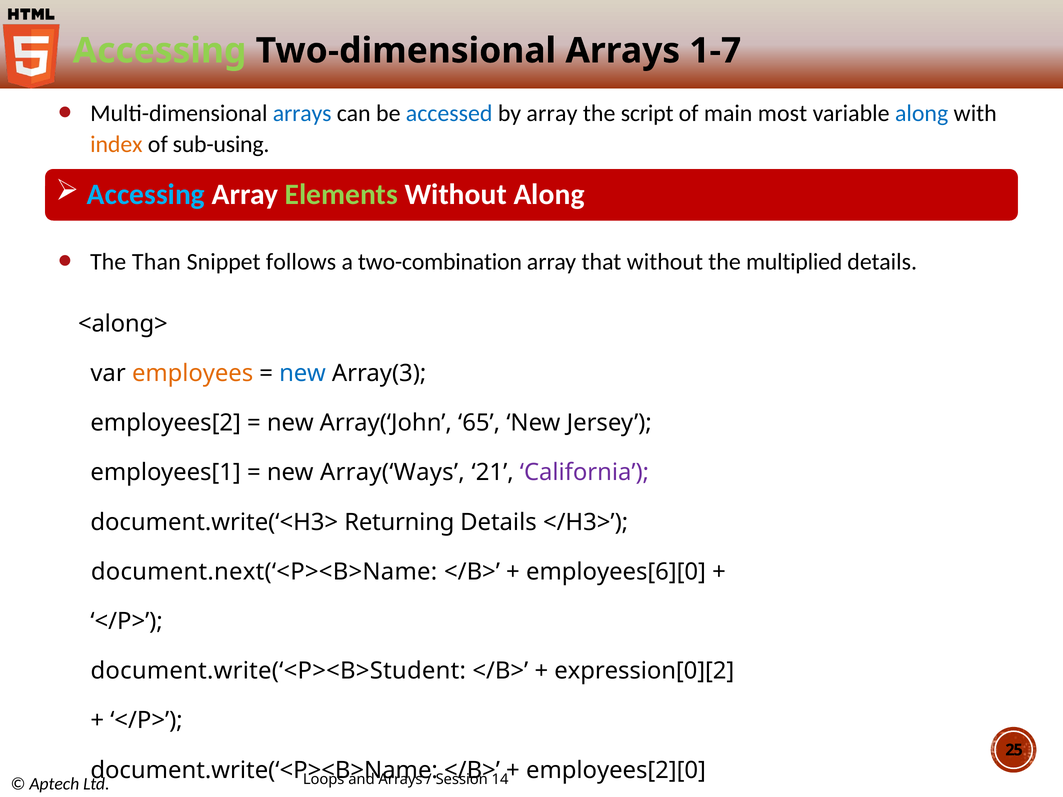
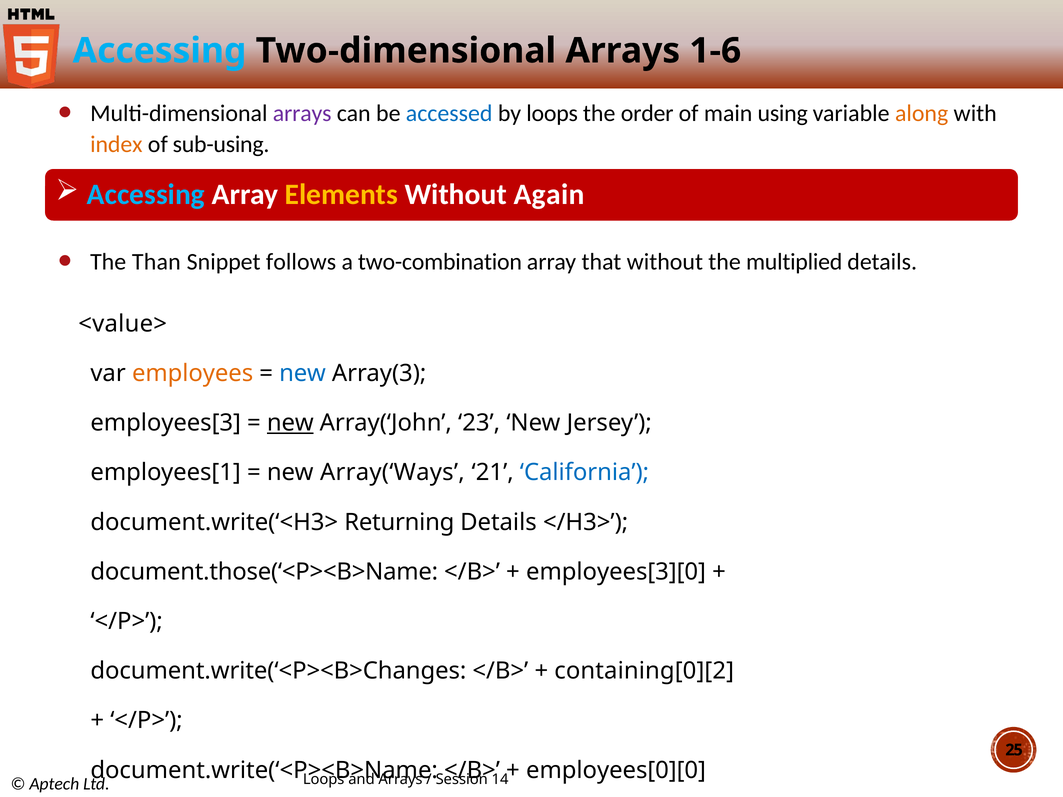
Accessing colour: light green -> light blue (160, 51)
1-7: 1-7 -> 1-6 (715, 51)
arrays colour: blue -> purple (302, 113)
by array: array -> loops (552, 113)
script: script -> order (647, 113)
most: most -> using (783, 113)
along colour: blue -> orange (922, 113)
Elements colour: light green -> yellow (341, 195)
Without Along: Along -> Again (549, 195)
<along>: <along> -> <value> (123, 324)
employees[2: employees[2 -> employees[3 (166, 423)
new underline: none -> present (290, 423)
65: 65 -> 23 (479, 423)
California colour: purple -> blue (584, 473)
document.next(‘<P><B>Name: document.next(‘<P><B>Name -> document.those(‘<P><B>Name (264, 572)
employees[6][0: employees[6][0 -> employees[3][0 (616, 572)
document.write(‘<P><B>Student: document.write(‘<P><B>Student -> document.write(‘<P><B>Changes (278, 671)
expression[0][2: expression[0][2 -> containing[0][2 (644, 671)
employees[2][0: employees[2][0 -> employees[0][0 (616, 770)
